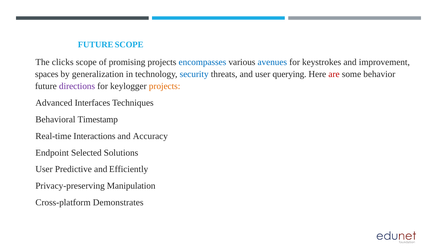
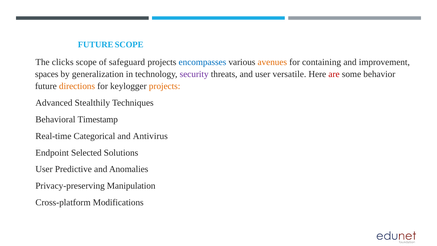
promising: promising -> safeguard (127, 62)
avenues colour: blue -> orange (272, 62)
keystrokes: keystrokes -> containing (322, 62)
security colour: blue -> purple (194, 74)
querying: querying -> versatile (289, 74)
directions colour: purple -> orange (77, 86)
Interfaces: Interfaces -> Stealthily (92, 103)
Interactions: Interactions -> Categorical (94, 136)
Accuracy: Accuracy -> Antivirus (150, 136)
Efficiently: Efficiently -> Anomalies (129, 169)
Demonstrates: Demonstrates -> Modifications (118, 202)
